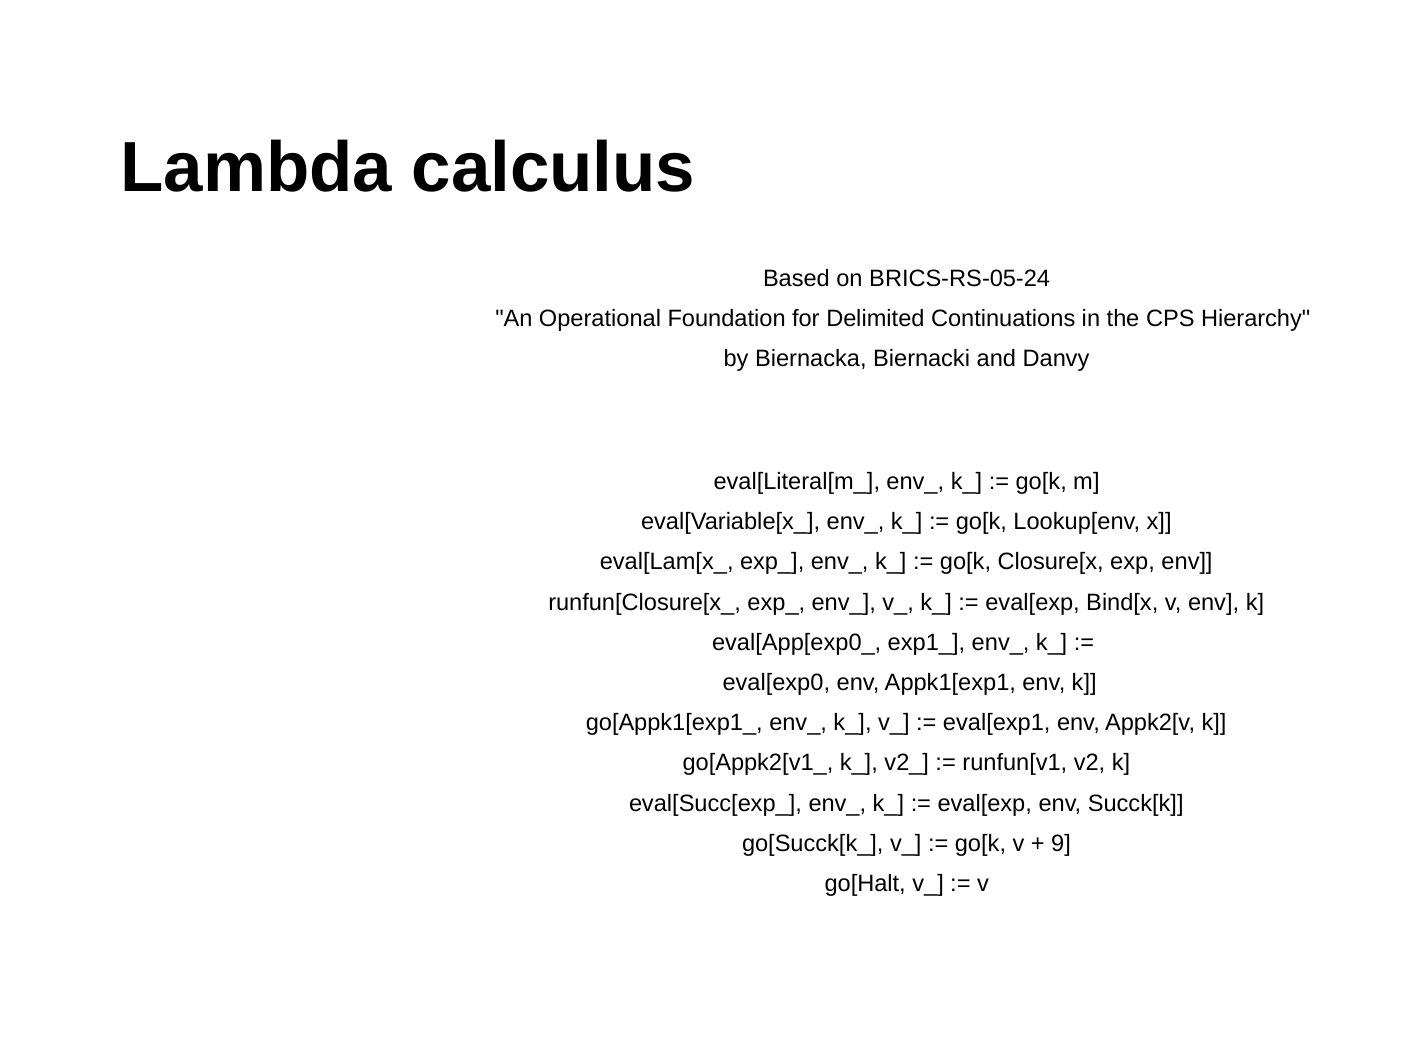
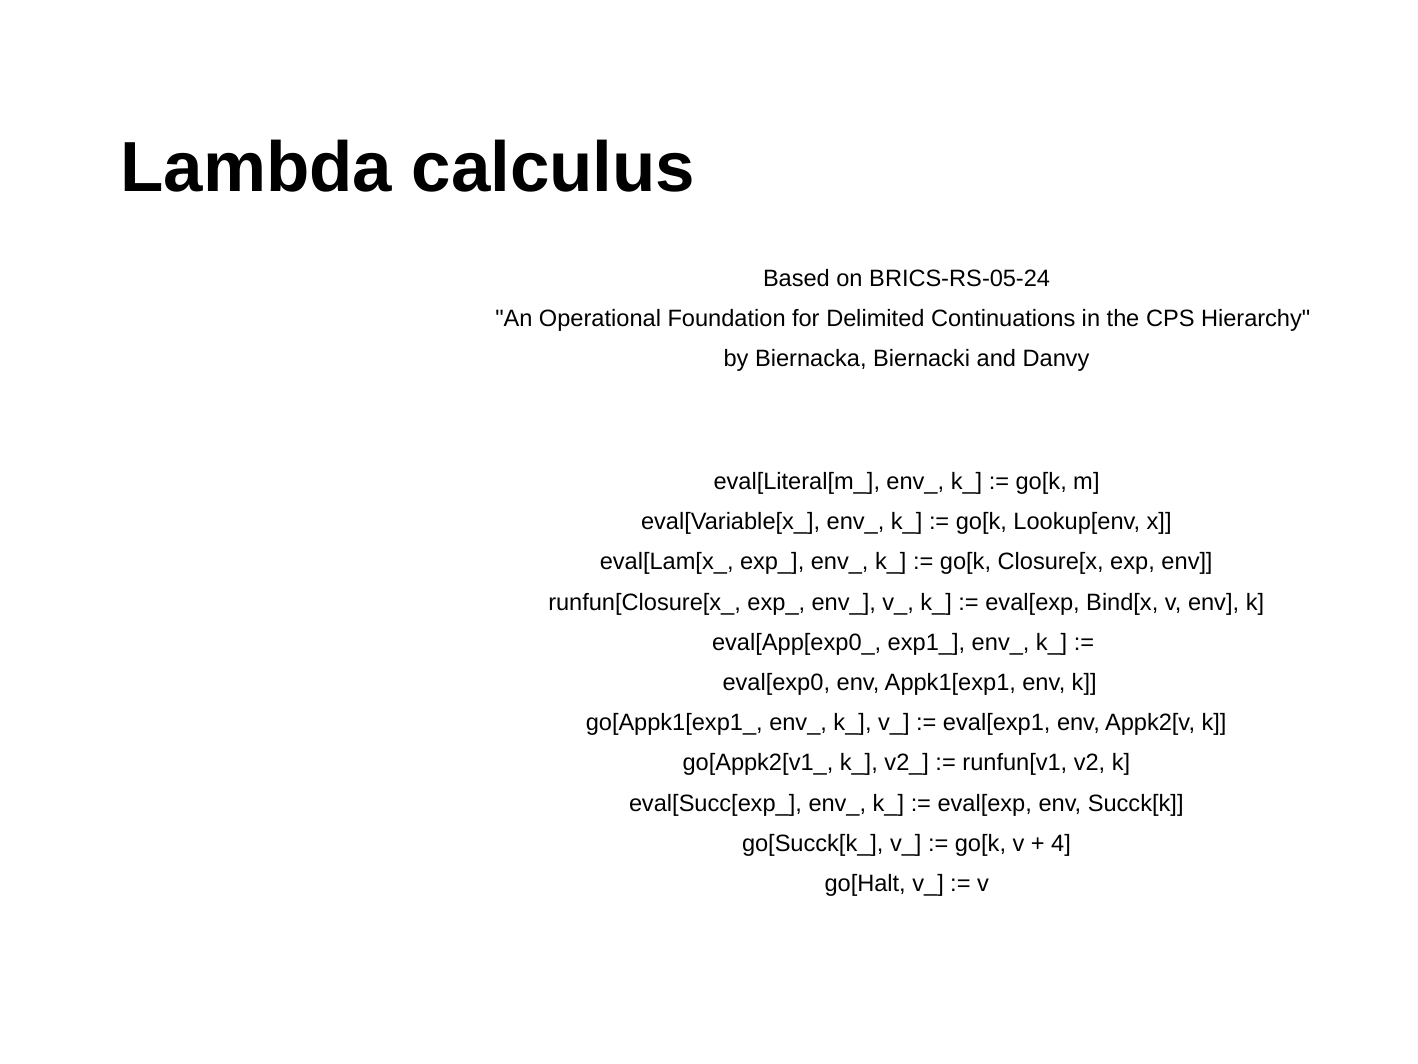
9: 9 -> 4 (1061, 843)
